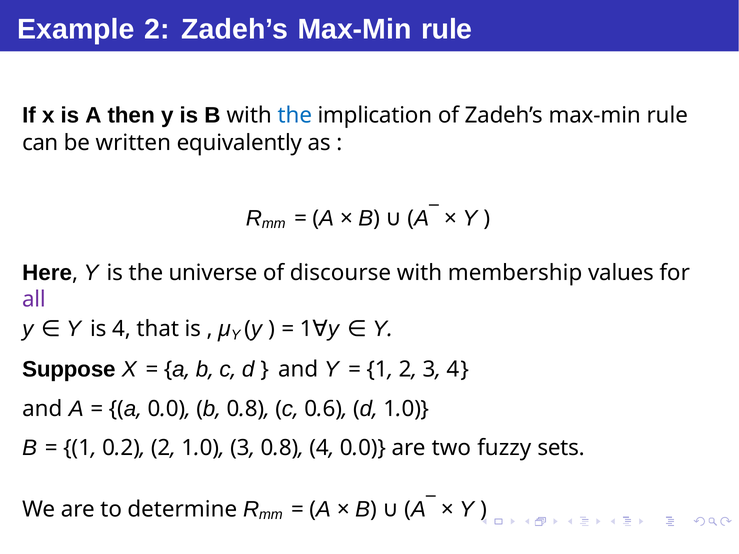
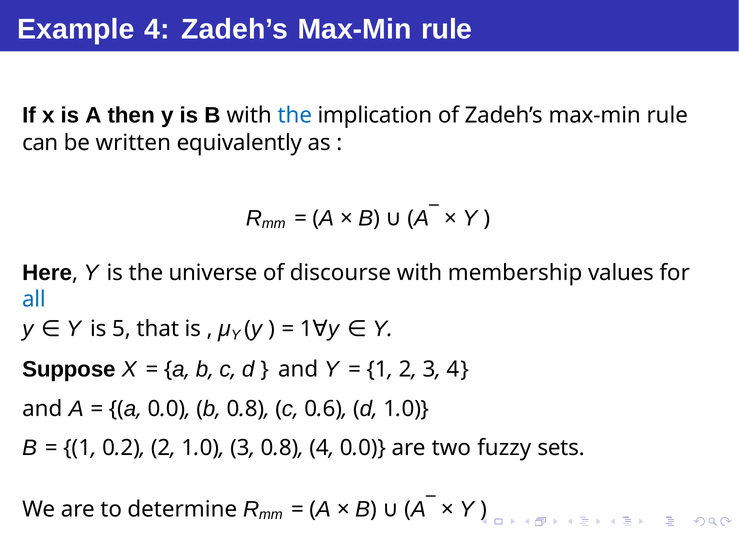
Example 2: 2 -> 4 (157, 29)
all colour: purple -> blue (34, 300)
is 4: 4 -> 5 (121, 330)
